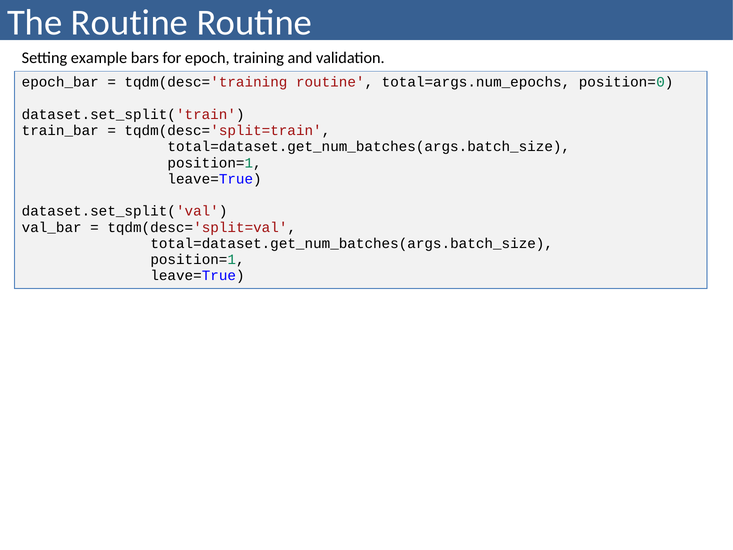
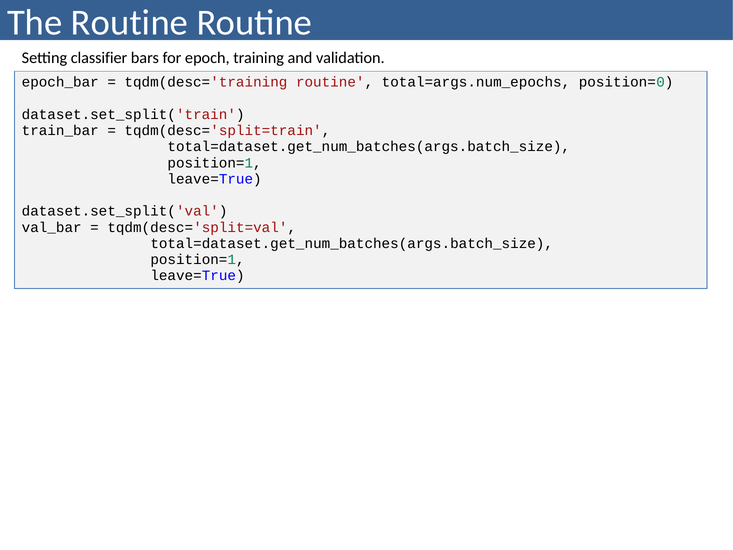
example: example -> classifier (99, 58)
